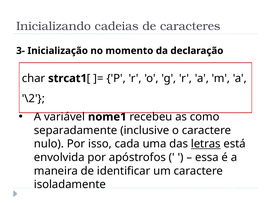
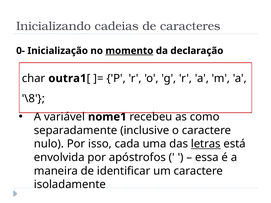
3-: 3- -> 0- (21, 51)
momento underline: none -> present (129, 51)
strcat1: strcat1 -> outra1 (67, 78)
\2: \2 -> \8 (33, 99)
